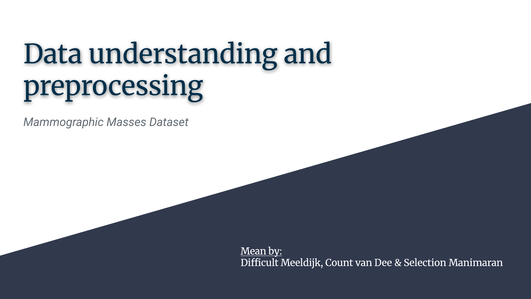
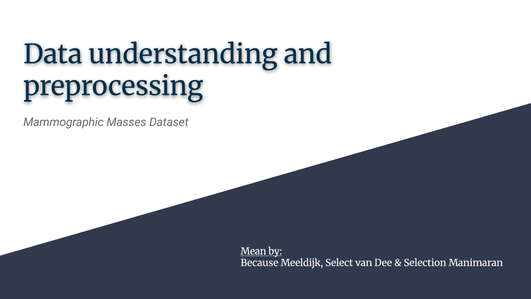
Difficult: Difficult -> Because (259, 263)
Count: Count -> Select (339, 263)
